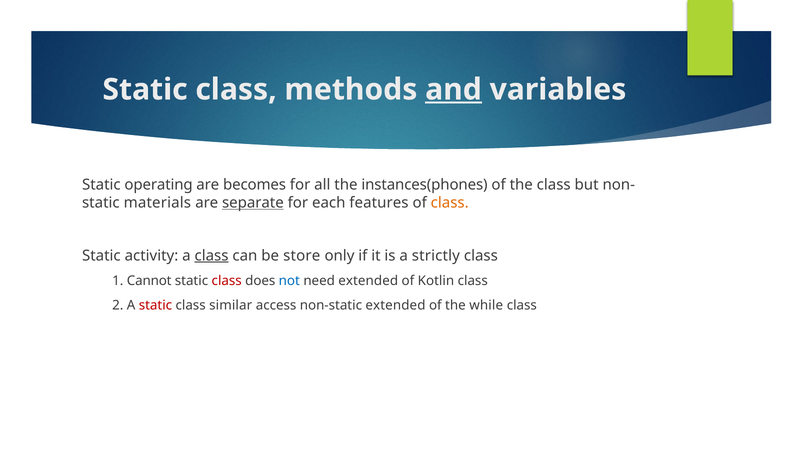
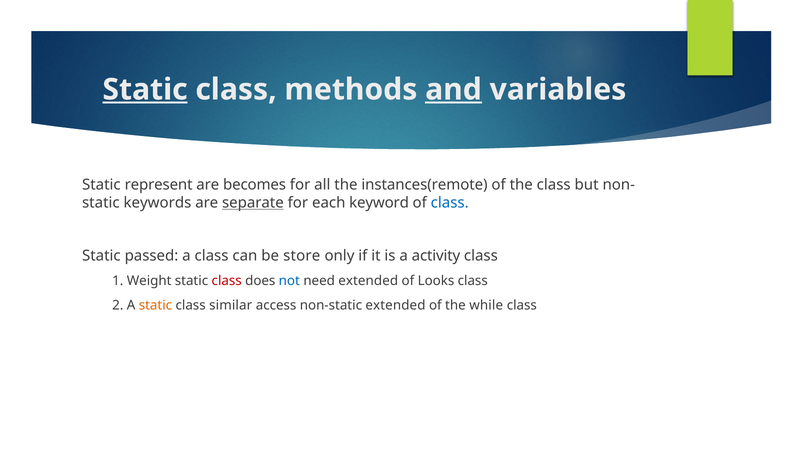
Static underline: none -> present (145, 90)
operating: operating -> represent (159, 185)
instances(phones: instances(phones -> instances(remote (425, 185)
materials: materials -> keywords (157, 203)
features: features -> keyword (379, 203)
class colour: orange -> blue (450, 203)
activity: activity -> passed (151, 256)
class underline: present -> none (212, 256)
strictly: strictly -> activity (436, 256)
Cannot: Cannot -> Weight (149, 281)
Kotlin: Kotlin -> Looks (436, 281)
static colour: red -> orange (155, 305)
